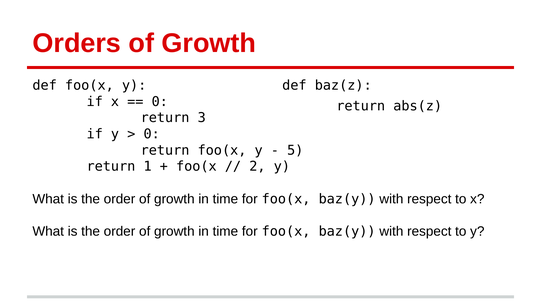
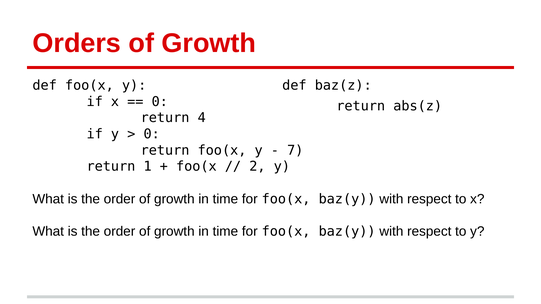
3: 3 -> 4 (202, 118)
5: 5 -> 7 (295, 150)
